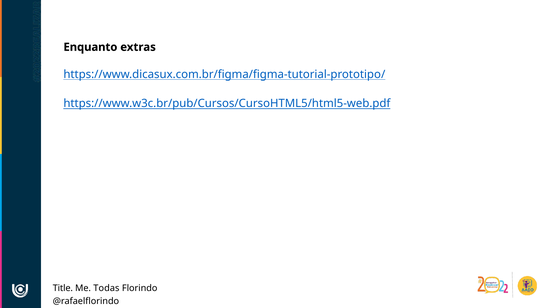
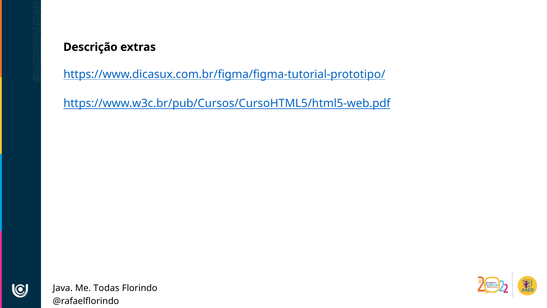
Enquanto: Enquanto -> Descrição (90, 47)
Title: Title -> Java (63, 288)
